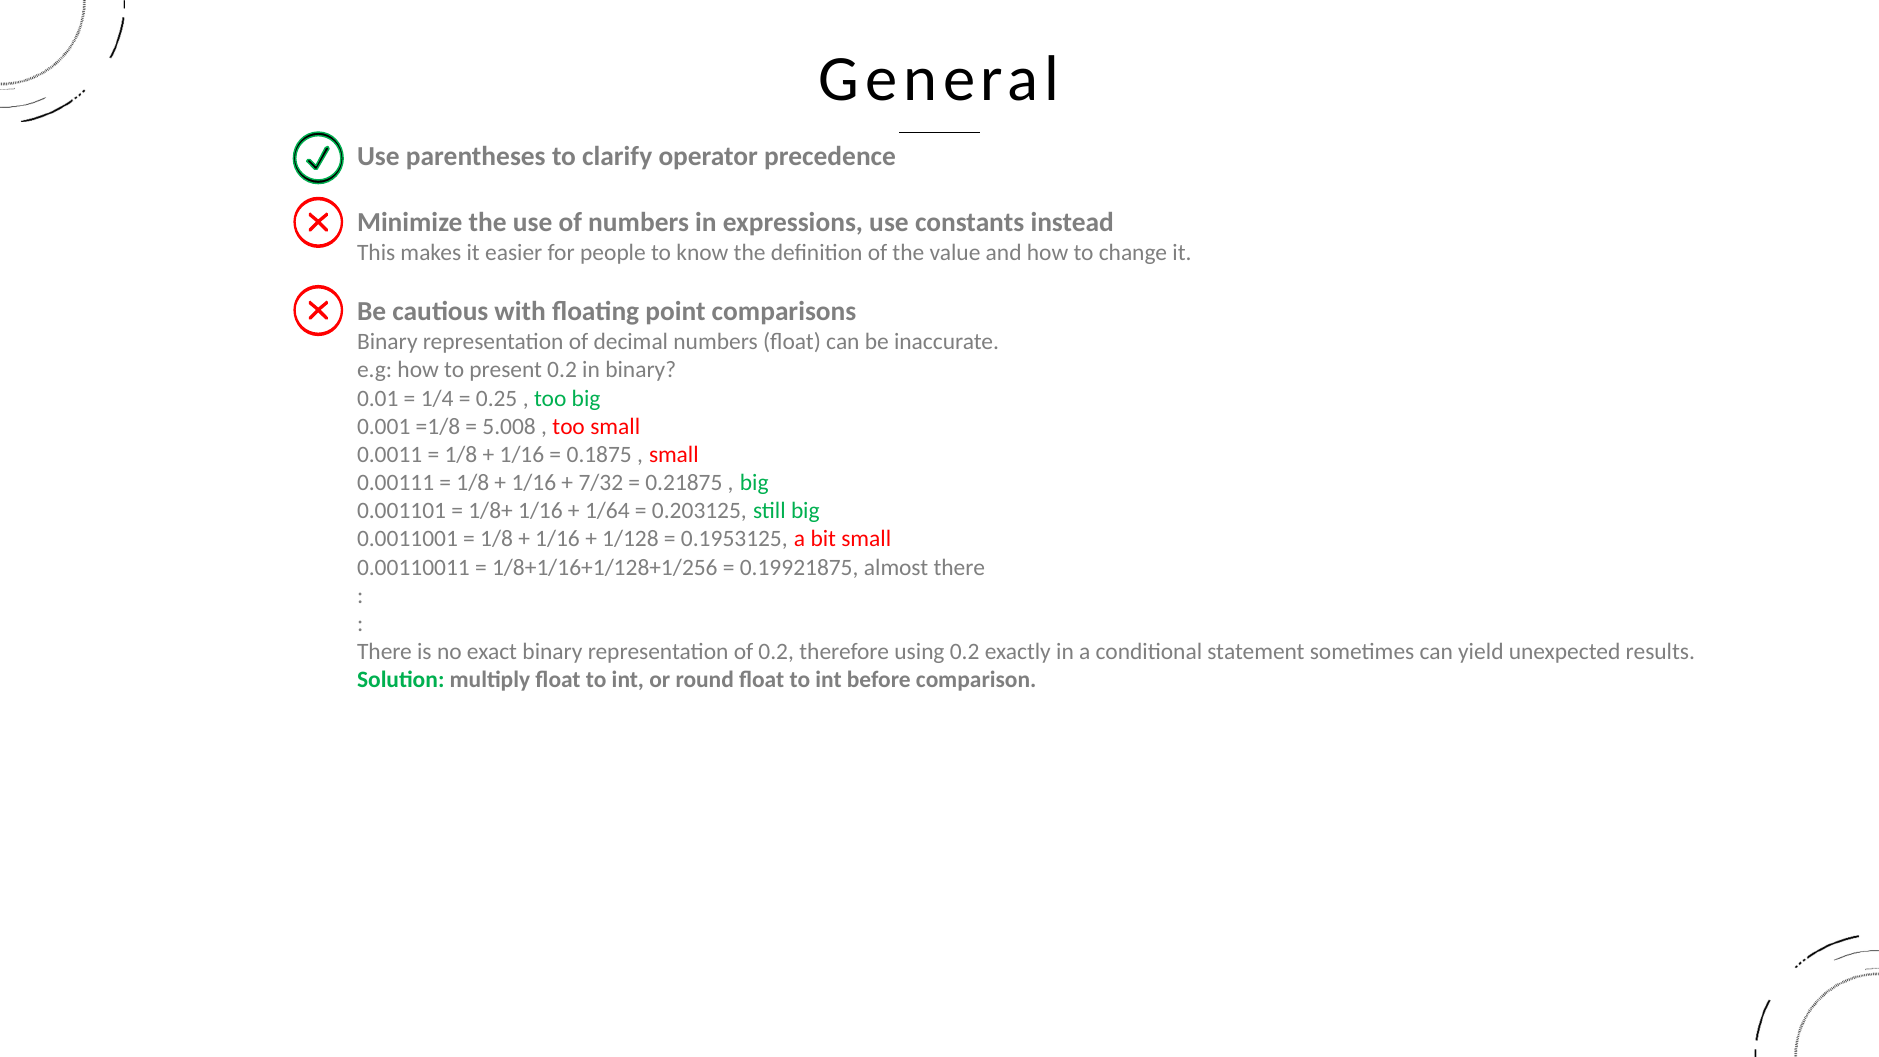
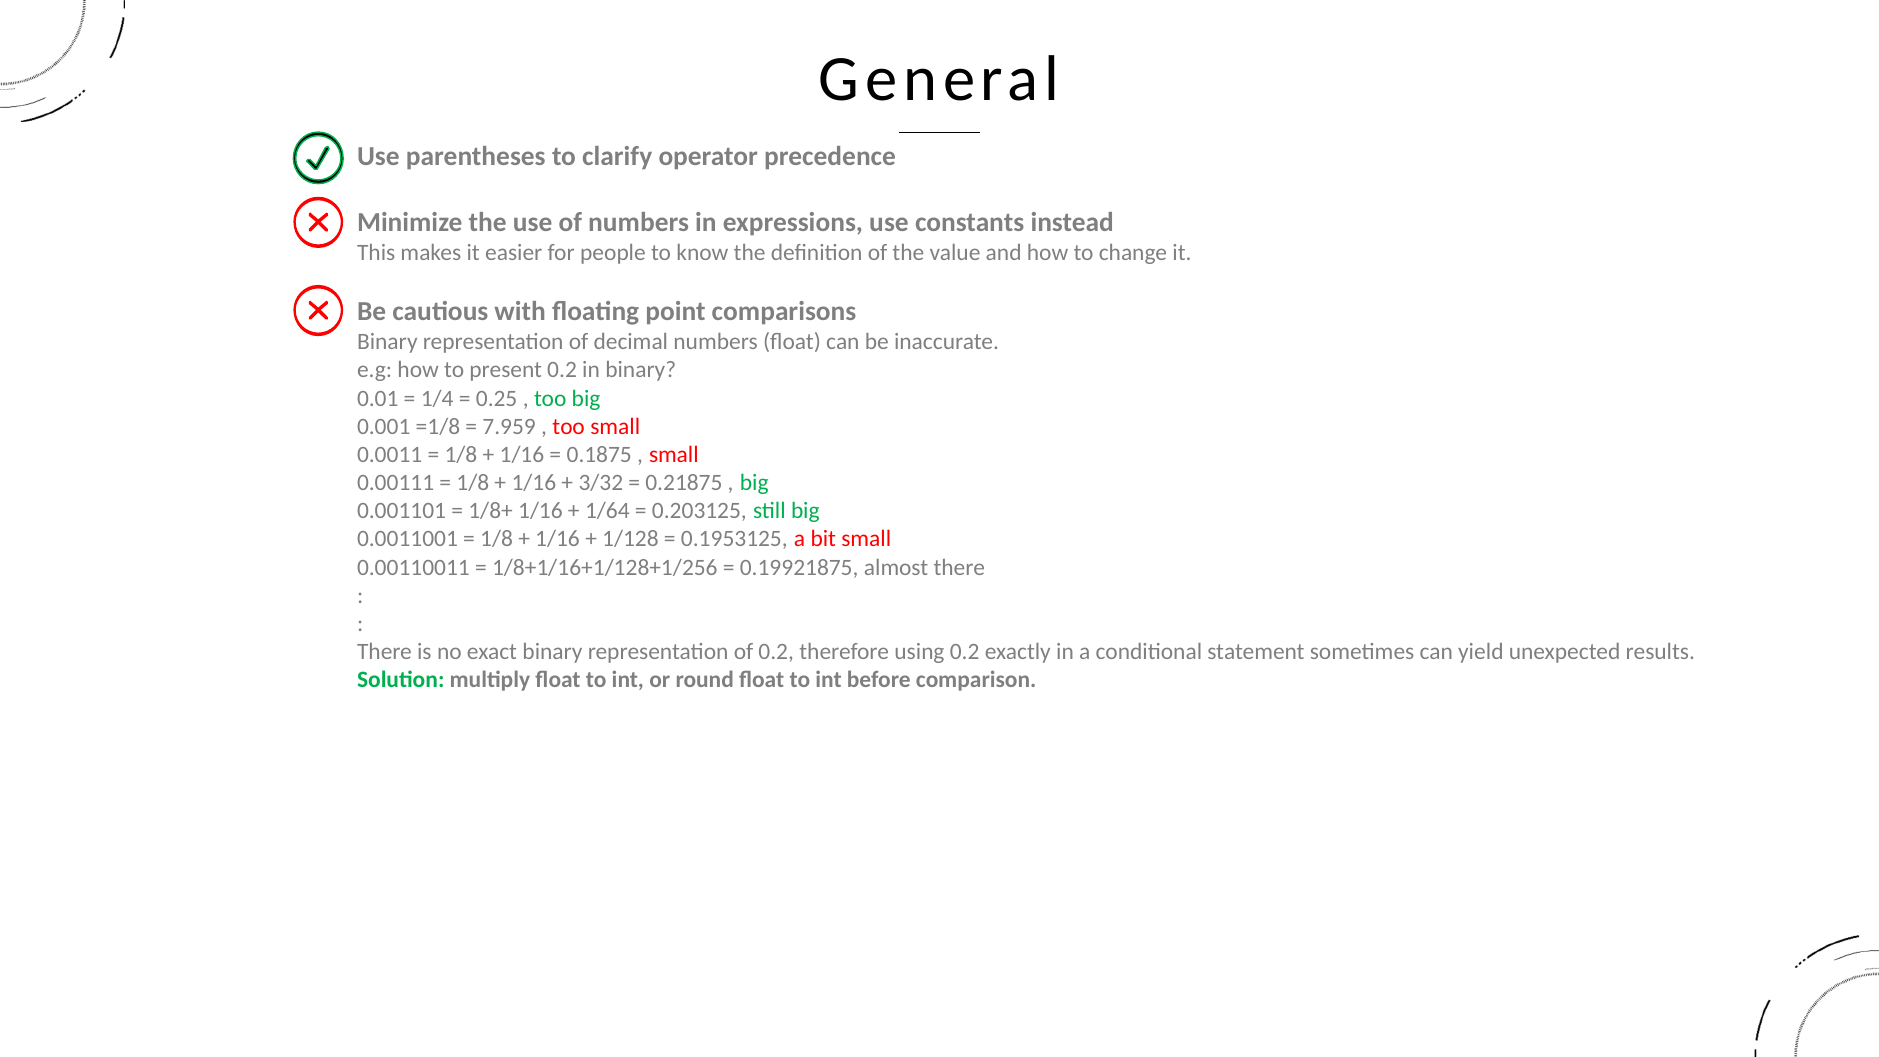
5.008: 5.008 -> 7.959 (509, 426)
7/32: 7/32 -> 3/32 (601, 483)
